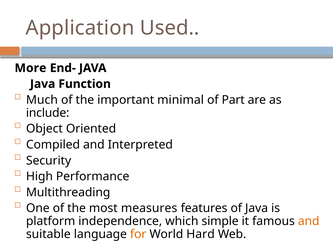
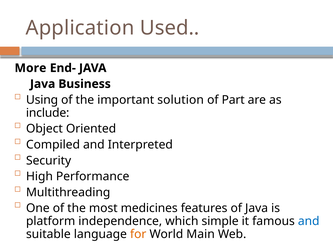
Function: Function -> Business (85, 84)
Much: Much -> Using (42, 100)
minimal: minimal -> solution (181, 100)
measures: measures -> medicines (149, 208)
and colour: orange -> blue (309, 221)
Hard: Hard -> Main (201, 234)
